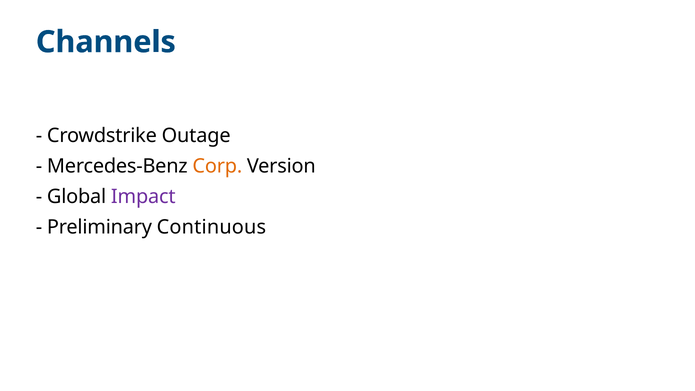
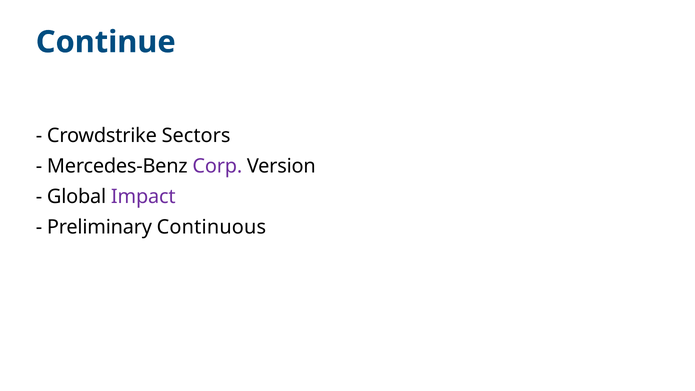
Channels: Channels -> Continue (106, 42)
Outage: Outage -> Sectors (196, 136)
Corp colour: orange -> purple (217, 166)
